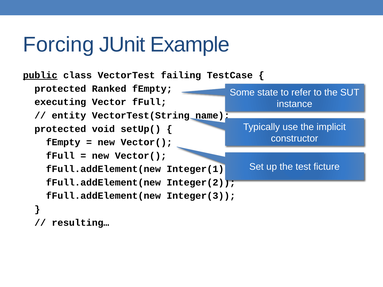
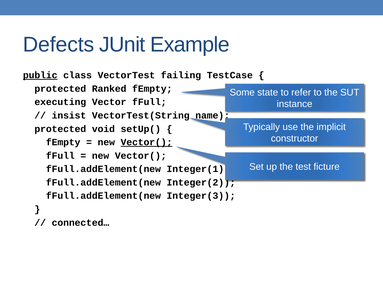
Forcing: Forcing -> Defects (59, 45)
entity: entity -> insist (69, 116)
Vector( underline: none -> present (146, 142)
resulting…: resulting… -> connected… (80, 223)
